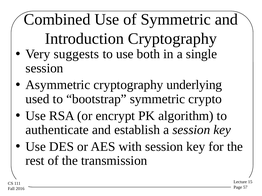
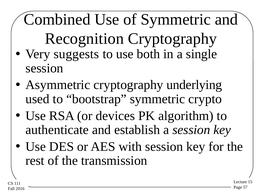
Introduction: Introduction -> Recognition (84, 39)
encrypt: encrypt -> devices (115, 116)
